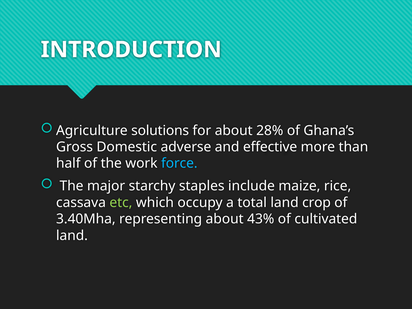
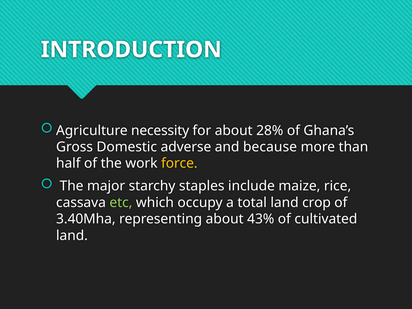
solutions: solutions -> necessity (160, 130)
effective: effective -> because (270, 147)
force colour: light blue -> yellow (179, 163)
